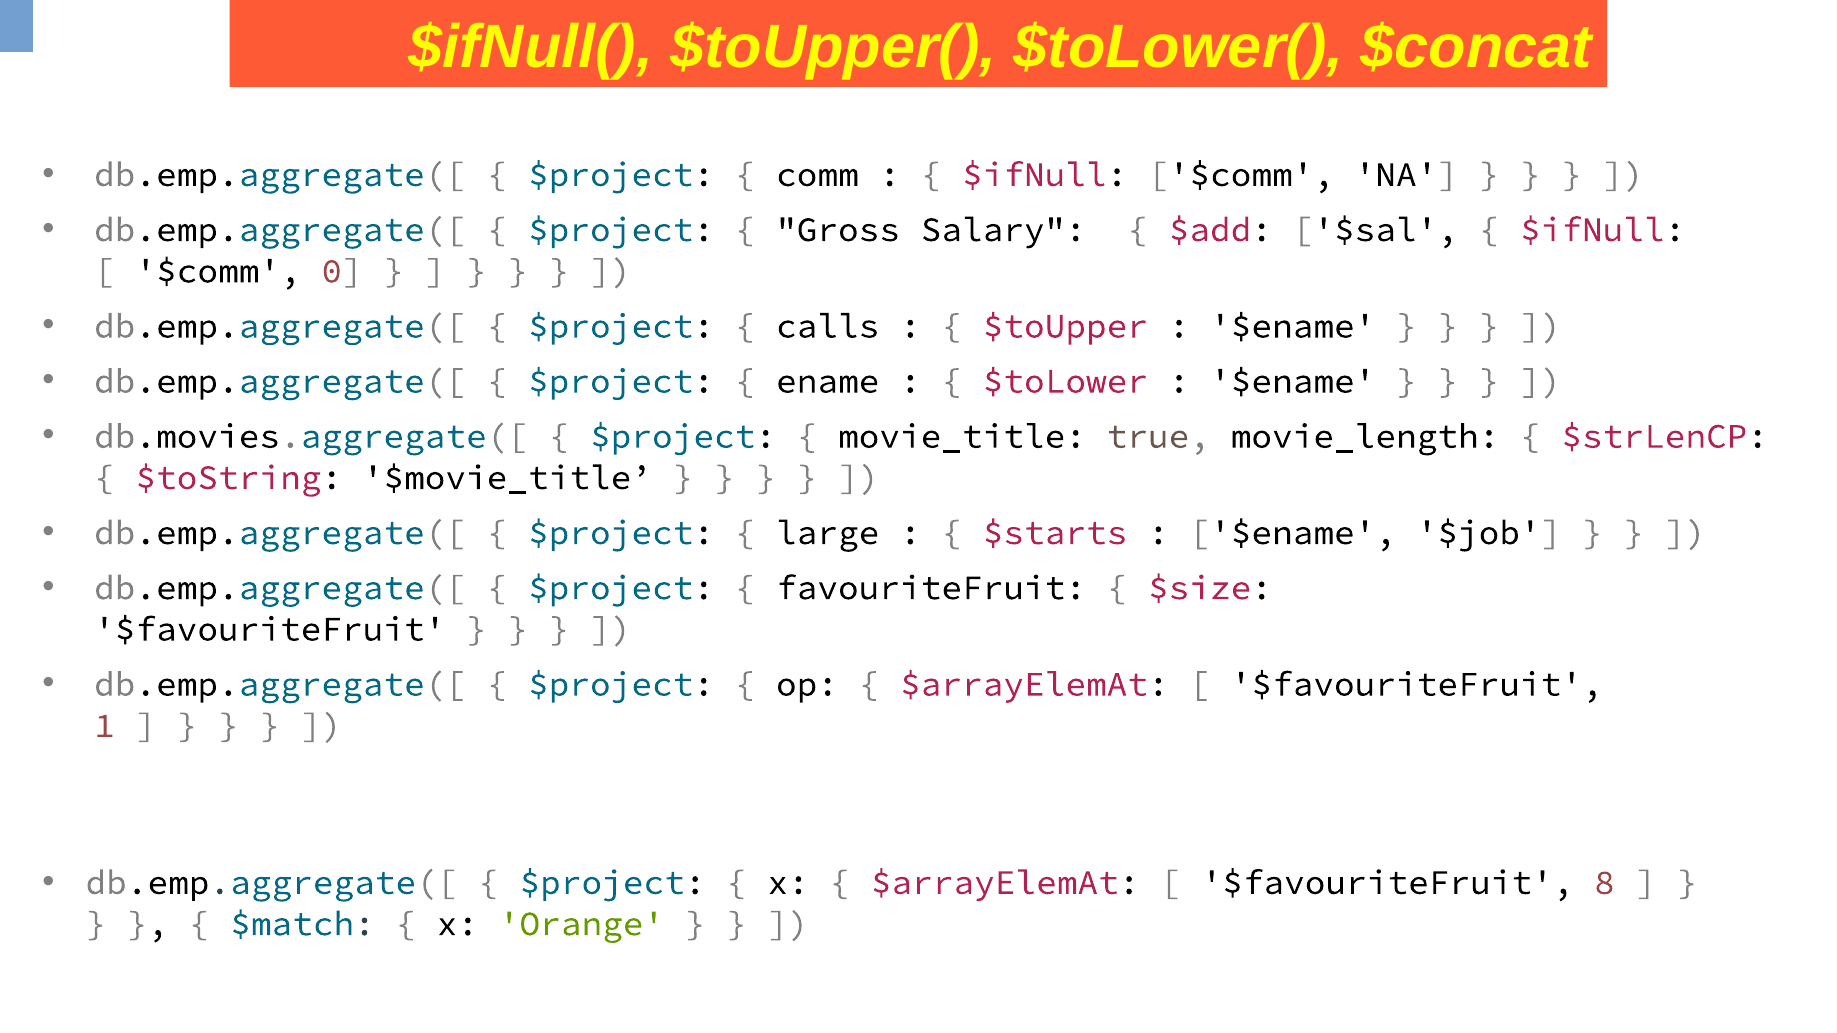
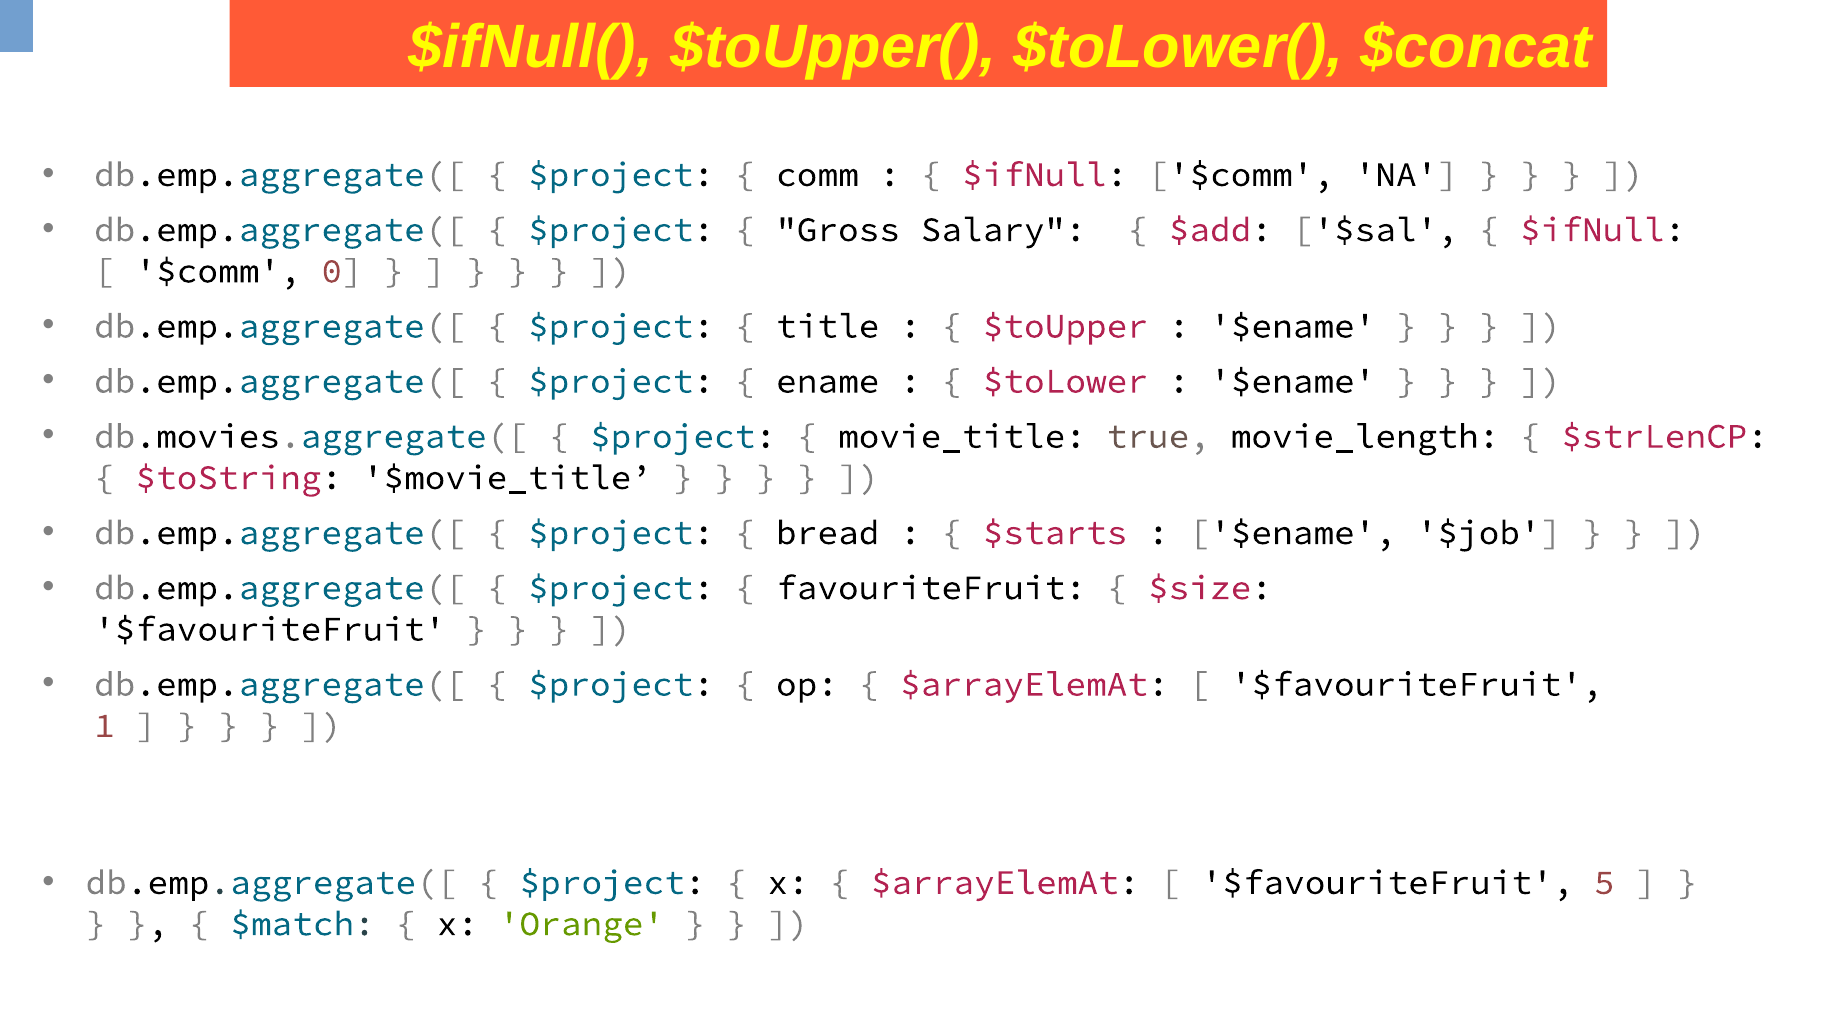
calls: calls -> title (828, 326)
large: large -> bread (828, 533)
8: 8 -> 5 (1604, 883)
